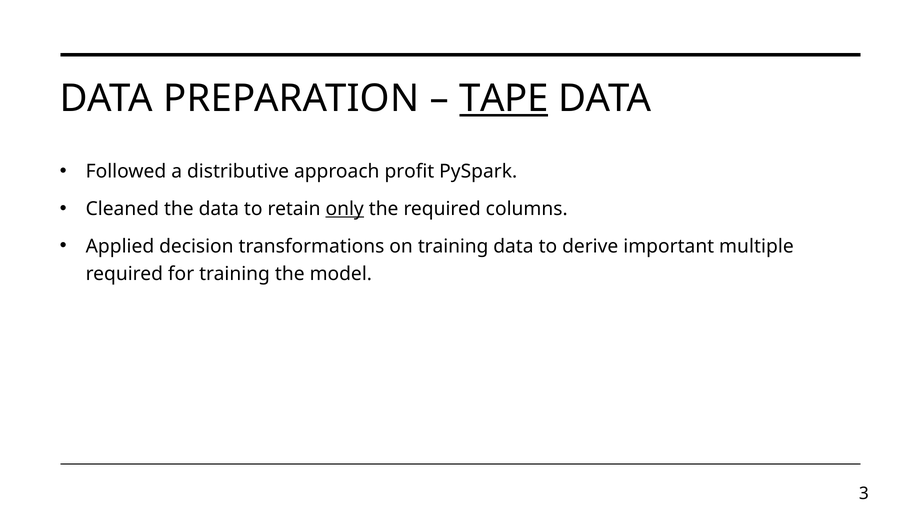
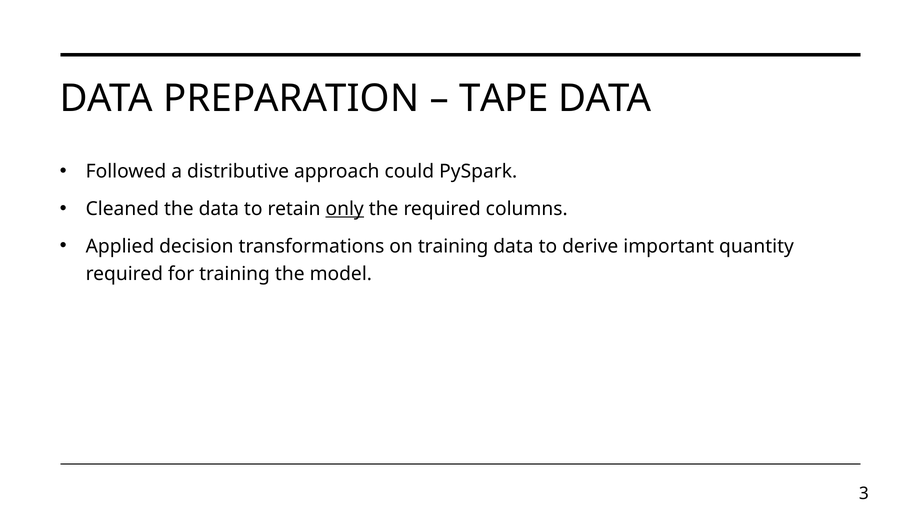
TAPE underline: present -> none (504, 99)
profit: profit -> could (409, 172)
multiple: multiple -> quantity (756, 246)
